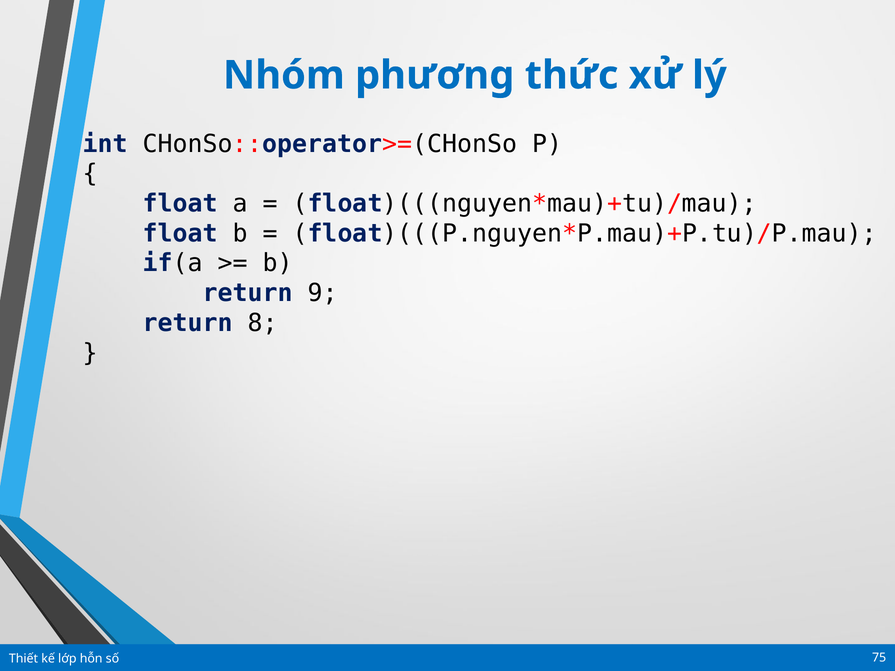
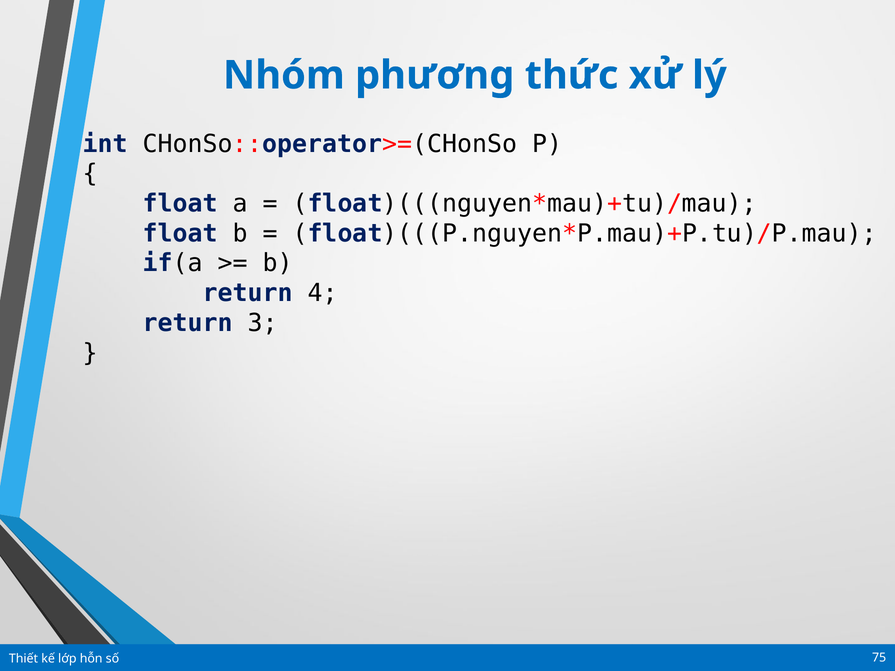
9: 9 -> 4 (323, 293)
8: 8 -> 3 (263, 323)
